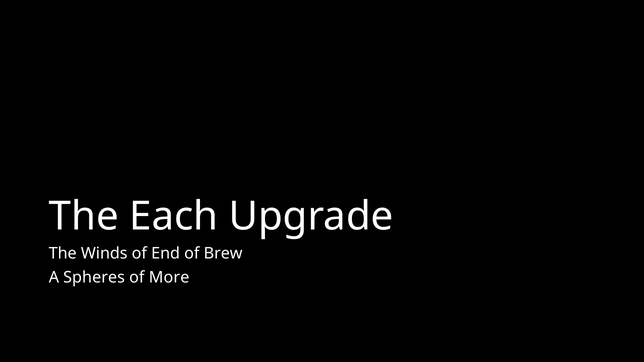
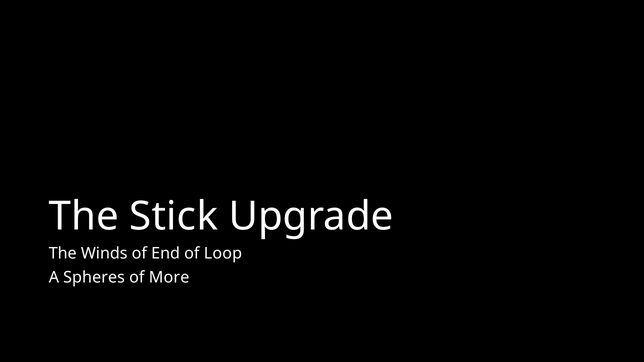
Each: Each -> Stick (174, 217)
Brew: Brew -> Loop (223, 253)
